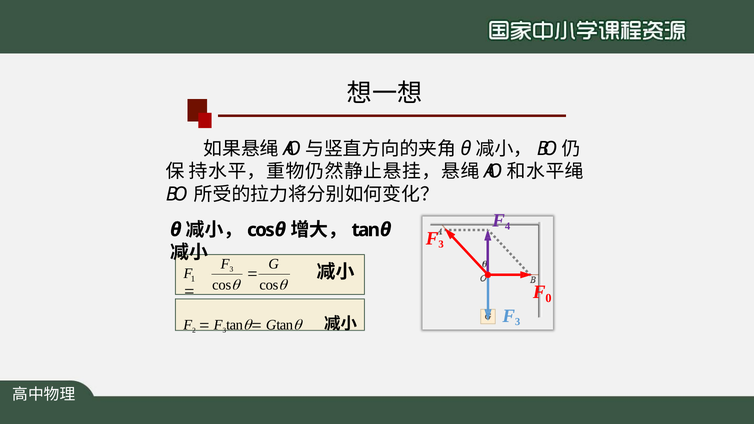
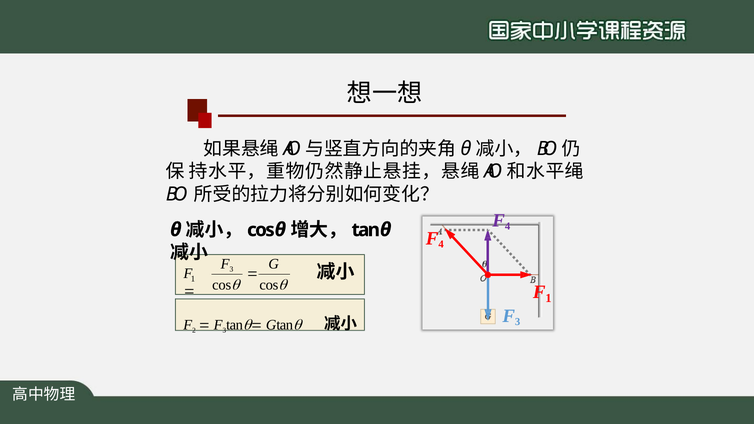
3: 3 -> 4 (441, 245)
F 0: 0 -> 1 (548, 298)
